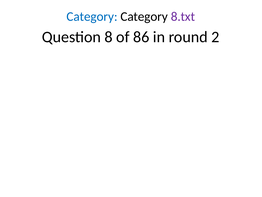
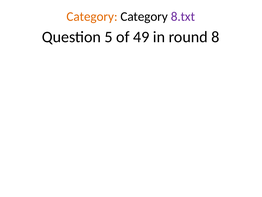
Category colour: blue -> orange (92, 17)
8: 8 -> 5 (109, 37)
86: 86 -> 49 (141, 37)
2: 2 -> 8 (215, 37)
